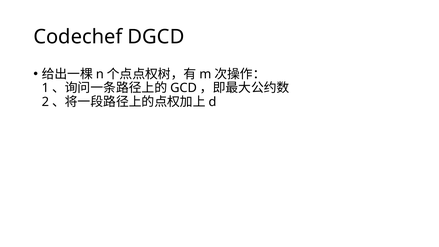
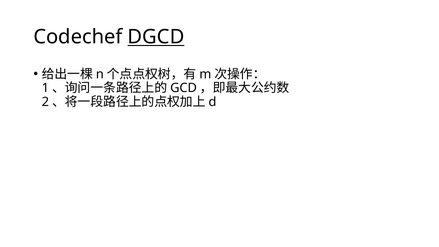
DGCD underline: none -> present (156, 37)
